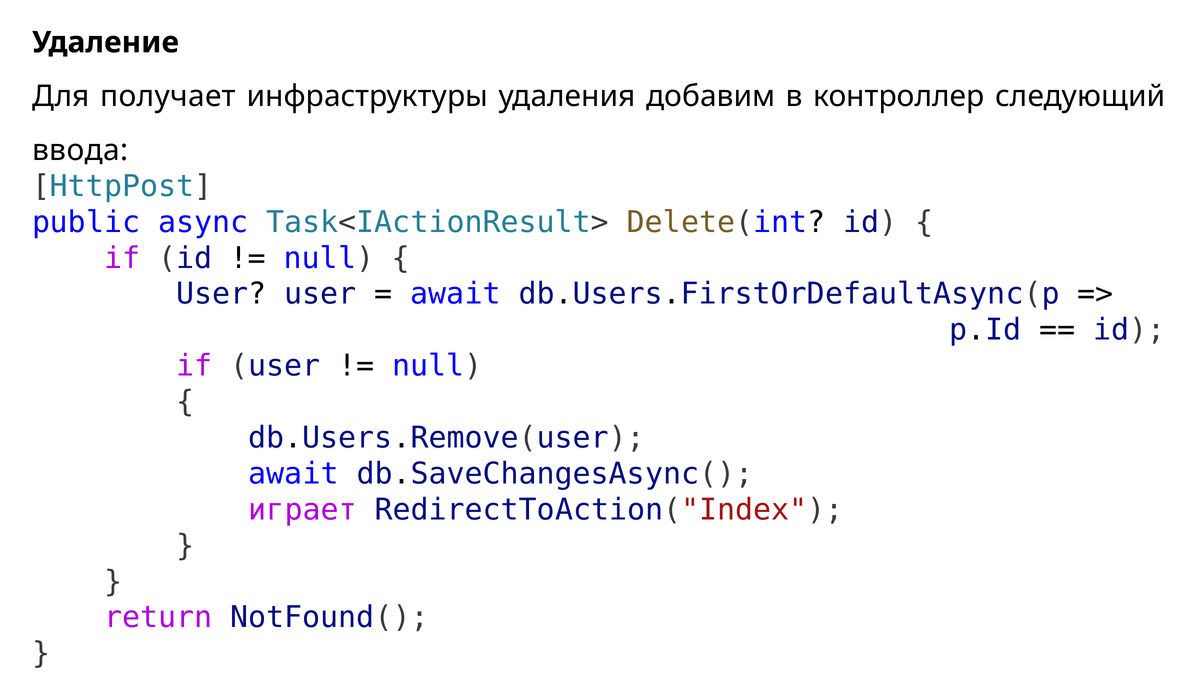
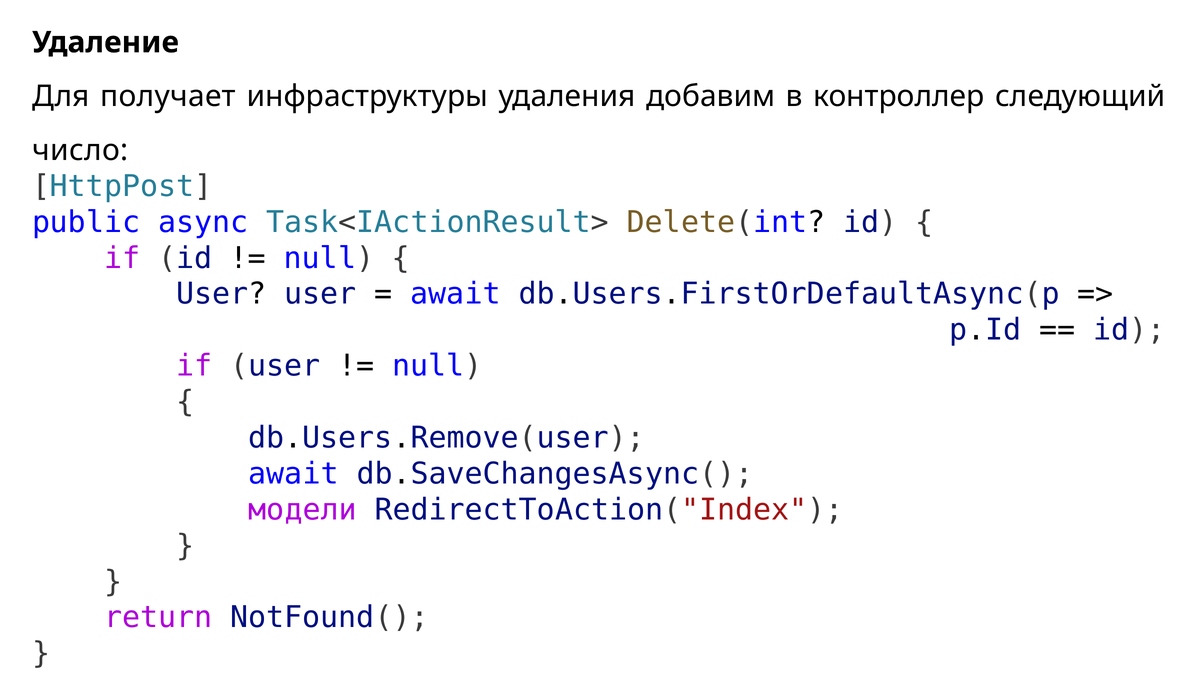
ввода: ввода -> число (80, 150)
играет: играет -> модели (303, 510)
